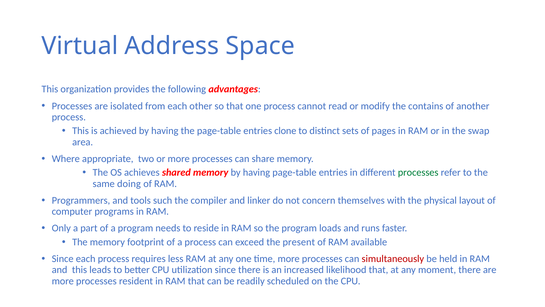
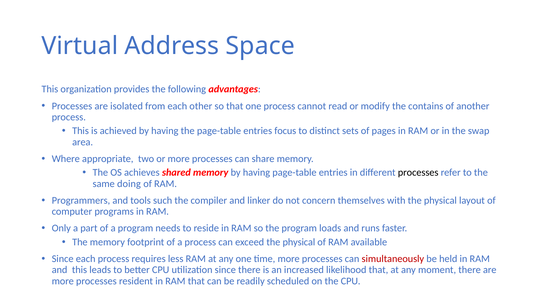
clone: clone -> focus (285, 131)
processes colour: green -> black (418, 172)
exceed the present: present -> physical (299, 242)
